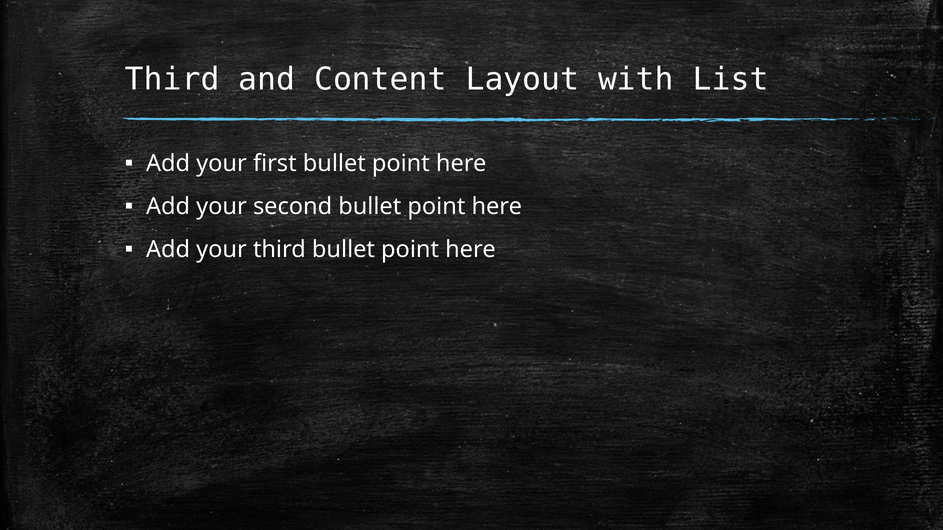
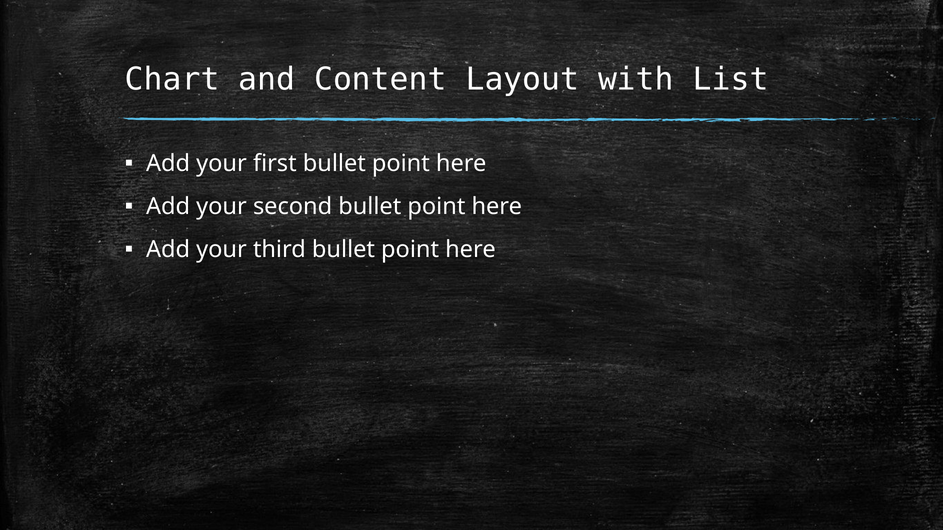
Third: Third -> Chart (172, 79)
